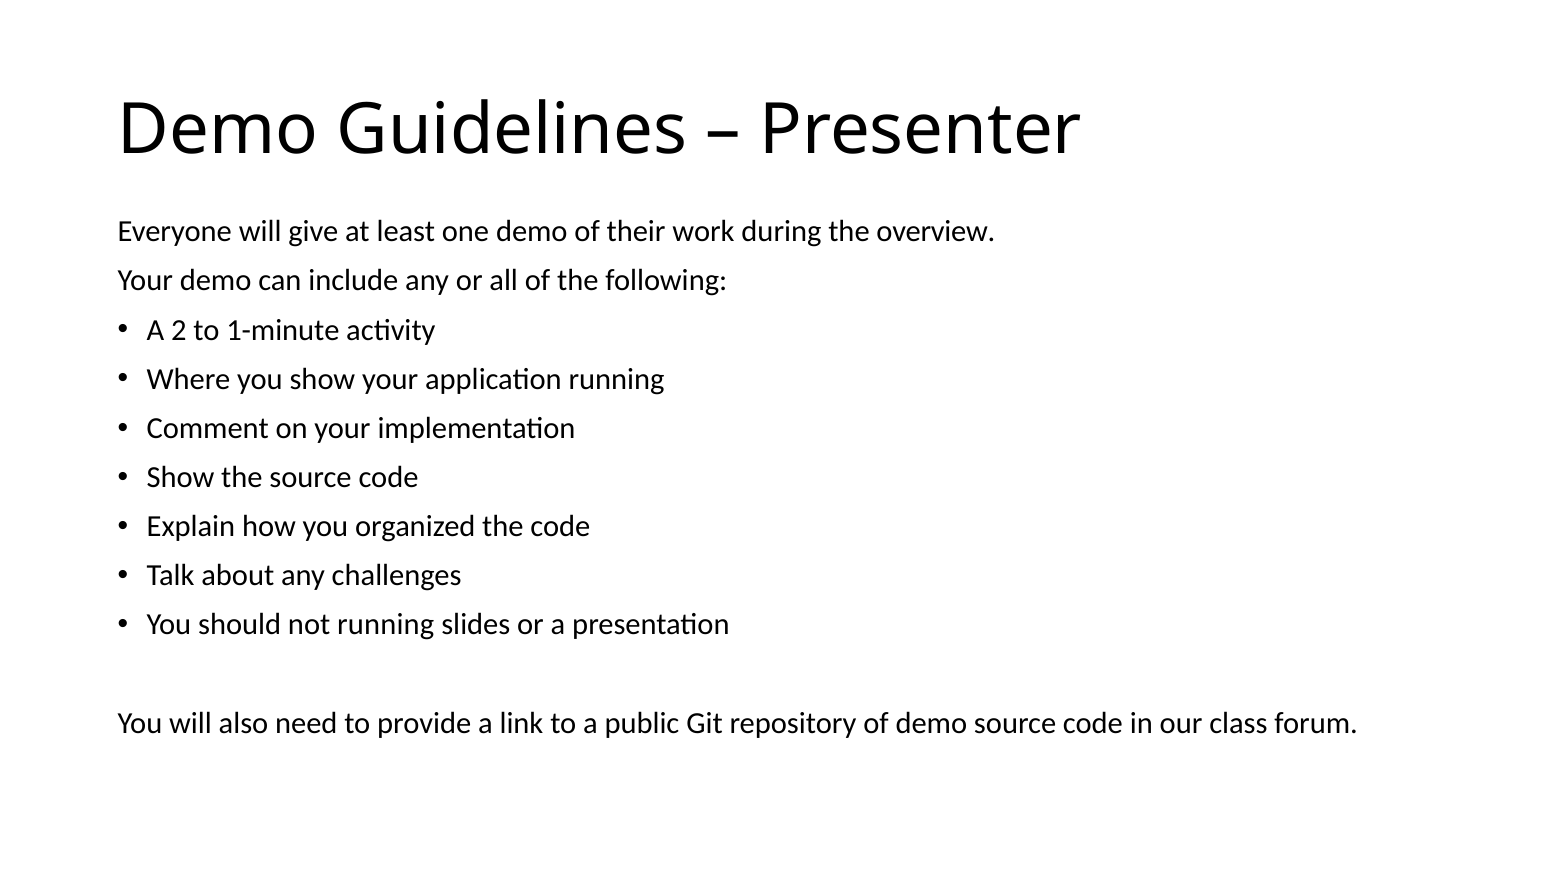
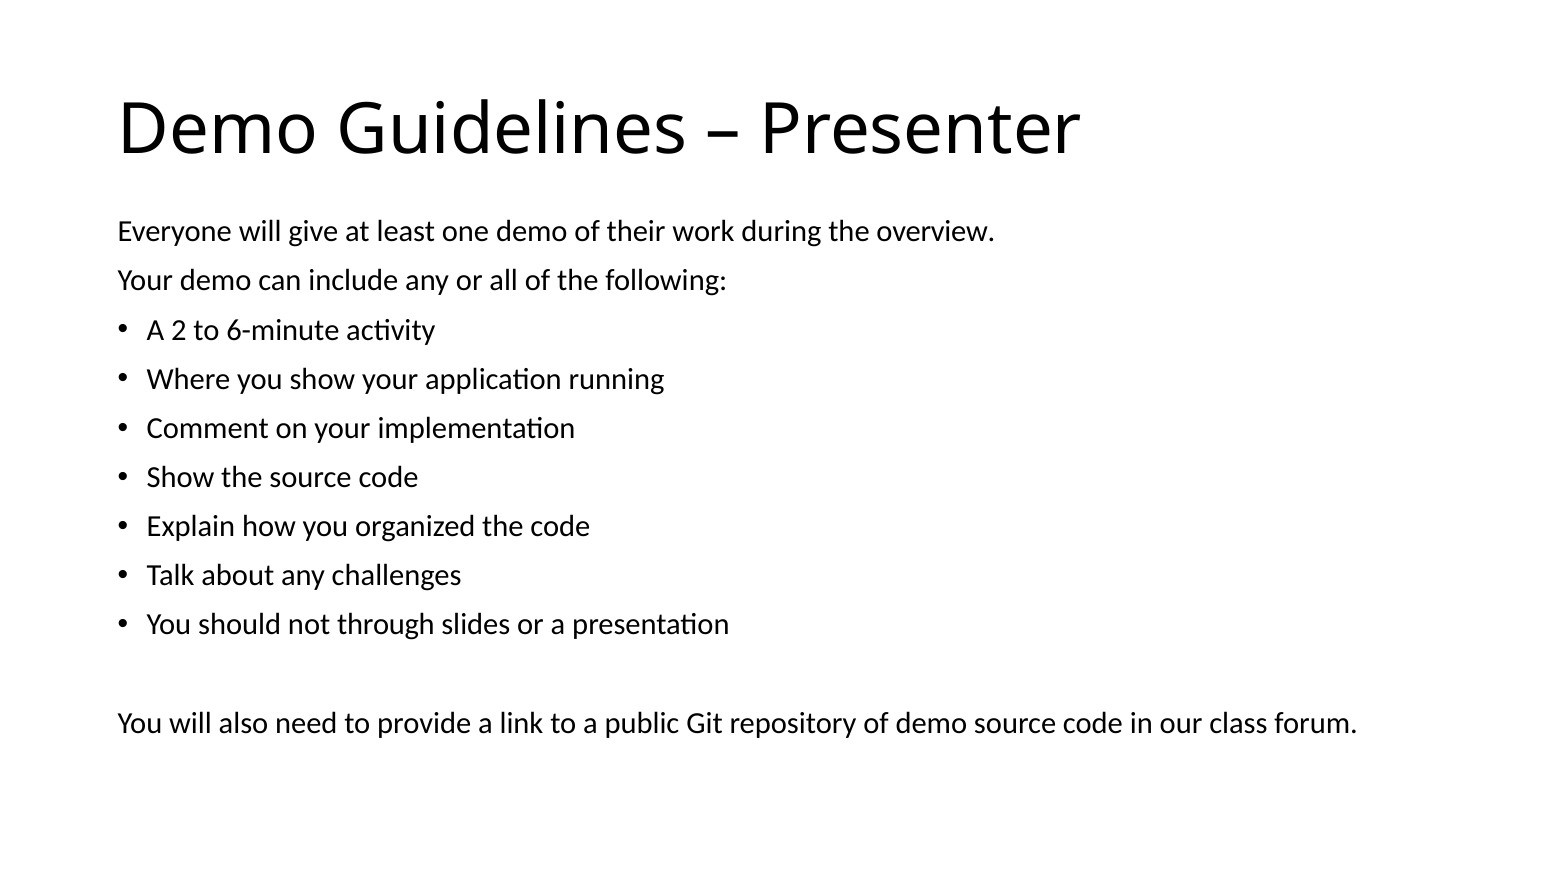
1-minute: 1-minute -> 6-minute (283, 330)
not running: running -> through (386, 624)
